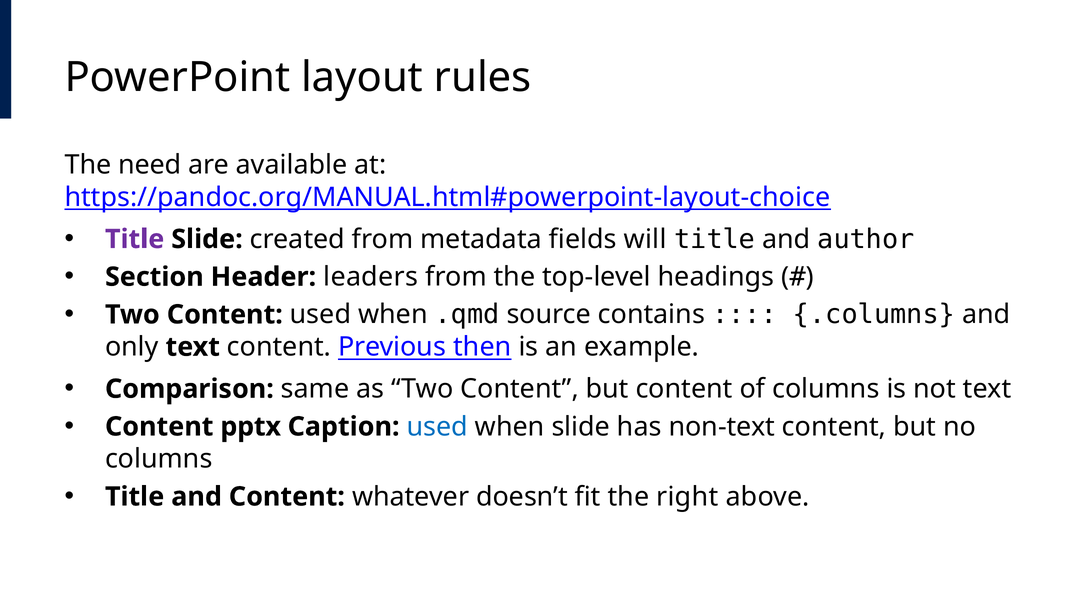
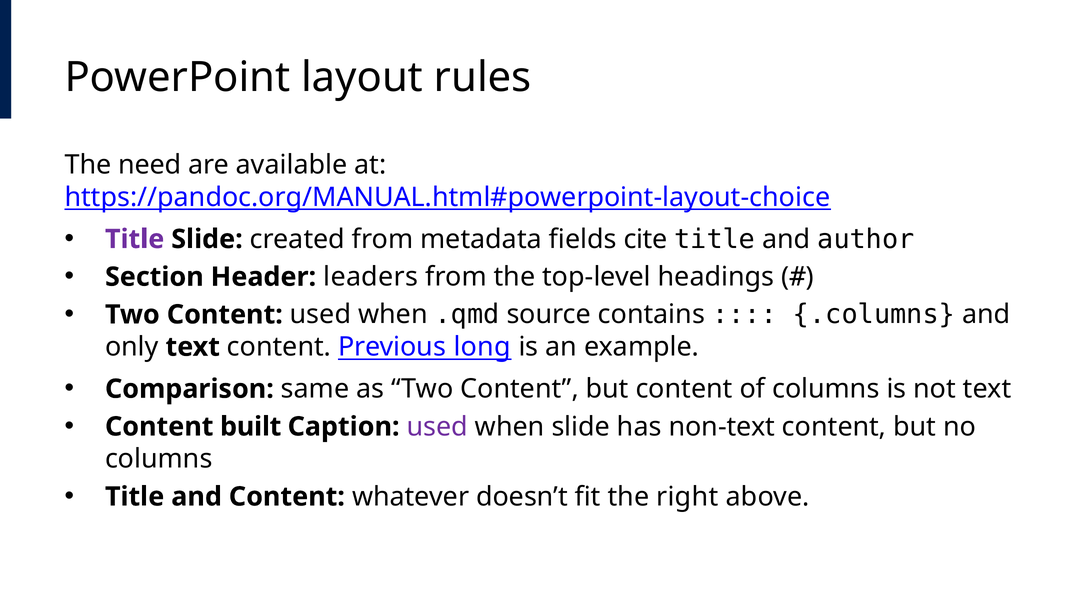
will: will -> cite (645, 239)
then: then -> long (482, 347)
pptx: pptx -> built (251, 427)
used colour: blue -> purple (437, 427)
